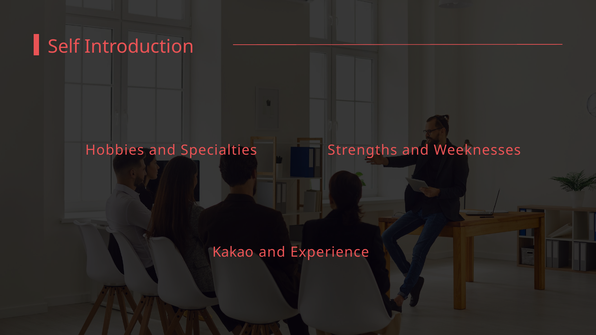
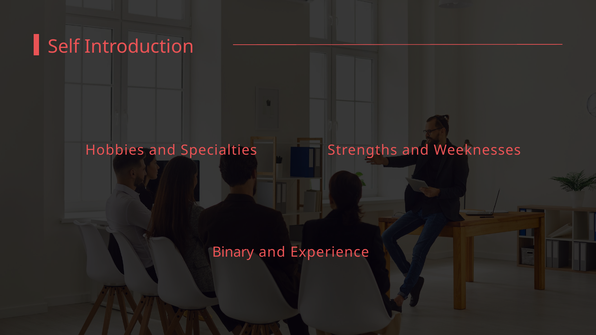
Kakao: Kakao -> Binary (233, 252)
